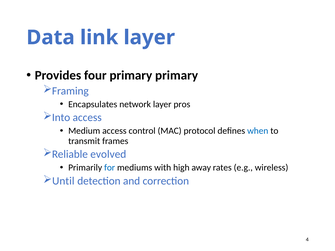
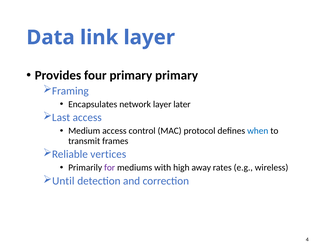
pros: pros -> later (182, 104)
Into: Into -> Last (61, 118)
evolved: evolved -> vertices (108, 154)
for colour: blue -> purple (110, 168)
